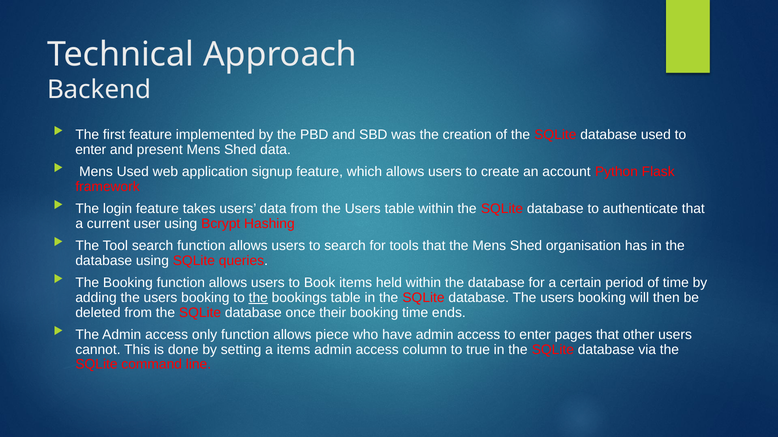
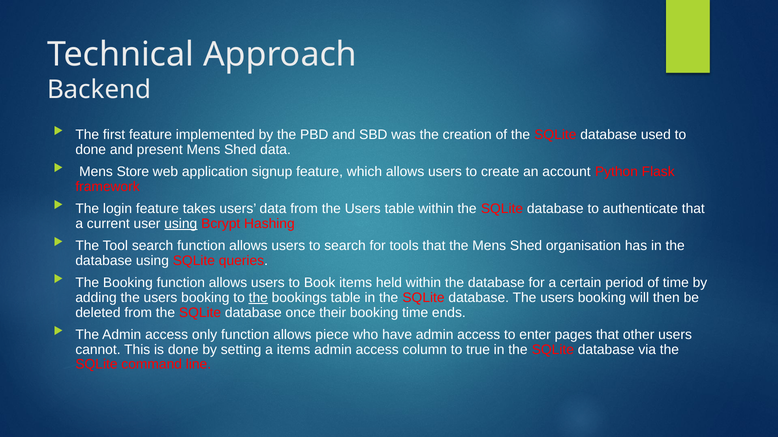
enter: enter -> done (91, 150)
Mens Used: Used -> Store (133, 172)
using underline: none -> present (181, 224)
